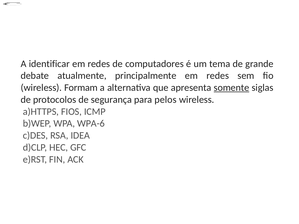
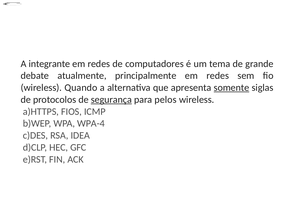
identificar: identificar -> integrante (49, 64)
Formam: Formam -> Quando (81, 88)
segurança underline: none -> present (111, 100)
WPA-6: WPA-6 -> WPA-4 (91, 124)
